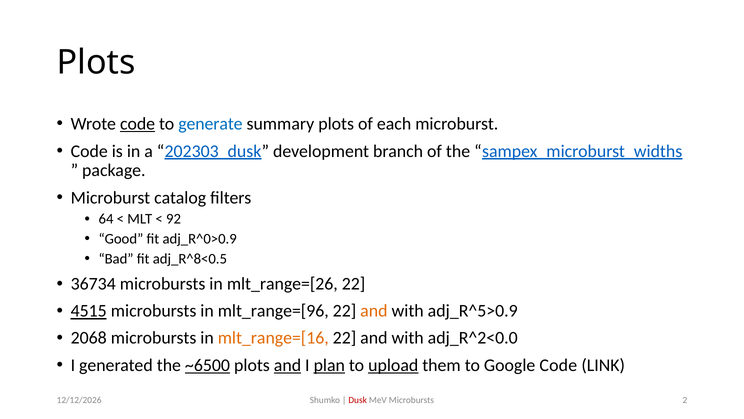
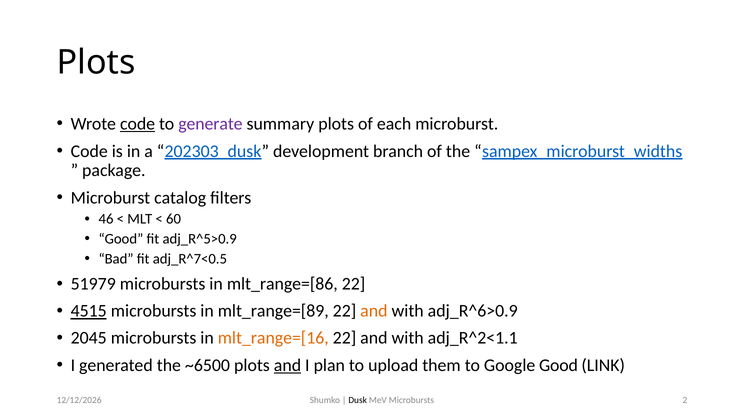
generate colour: blue -> purple (210, 124)
64: 64 -> 46 (106, 219)
92: 92 -> 60 (174, 219)
adj_R^0>0.9: adj_R^0>0.9 -> adj_R^5>0.9 (200, 239)
adj_R^8<0.5: adj_R^8<0.5 -> adj_R^7<0.5 (190, 258)
36734: 36734 -> 51979 (93, 284)
mlt_range=[26: mlt_range=[26 -> mlt_range=[86 (282, 284)
mlt_range=[96: mlt_range=[96 -> mlt_range=[89 (273, 311)
adj_R^5>0.9: adj_R^5>0.9 -> adj_R^6>0.9 (473, 311)
2068: 2068 -> 2045 (89, 338)
adj_R^2<0.0: adj_R^2<0.0 -> adj_R^2<1.1 (473, 338)
~6500 underline: present -> none (207, 365)
plan underline: present -> none (329, 365)
upload underline: present -> none (393, 365)
Google Code: Code -> Good (558, 365)
Dusk colour: red -> black (358, 400)
